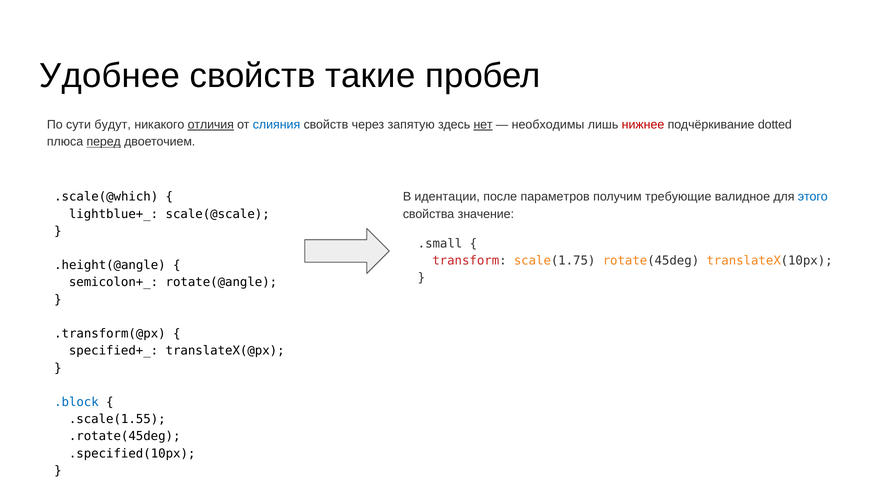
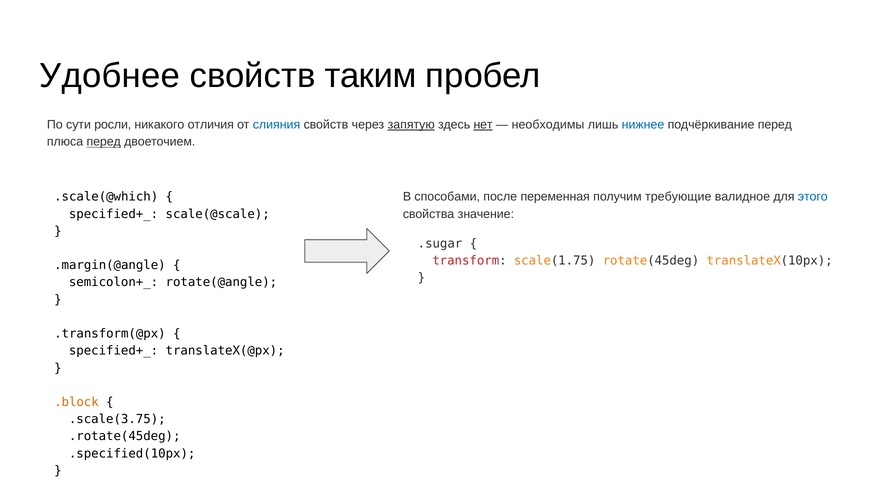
такие: такие -> таким (371, 76)
будут: будут -> росли (113, 125)
отличия underline: present -> none (211, 125)
запятую underline: none -> present (411, 125)
нижнее colour: red -> blue (643, 125)
подчёркивание dotted: dotted -> перед (775, 125)
идентации: идентации -> способами (447, 197)
параметров: параметров -> переменная (555, 197)
lightblue+_: lightblue+_ -> specified+_ (114, 214)
.small: .small -> .sugar (440, 243)
.height(@angle: .height(@angle -> .margin(@angle (110, 265)
.block colour: blue -> orange (76, 402)
.scale(1.55: .scale(1.55 -> .scale(3.75 (117, 419)
